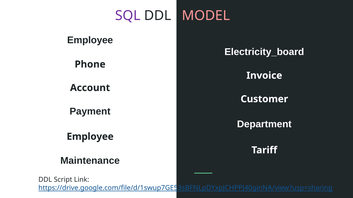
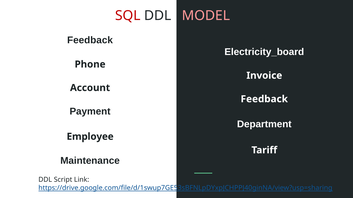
SQL colour: purple -> red (128, 16)
Employee: Employee -> Feedback (90, 40)
Customer: Customer -> Feedback (264, 99)
